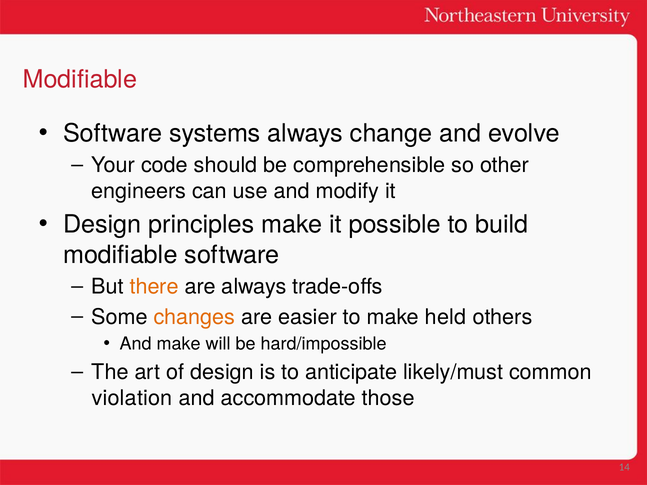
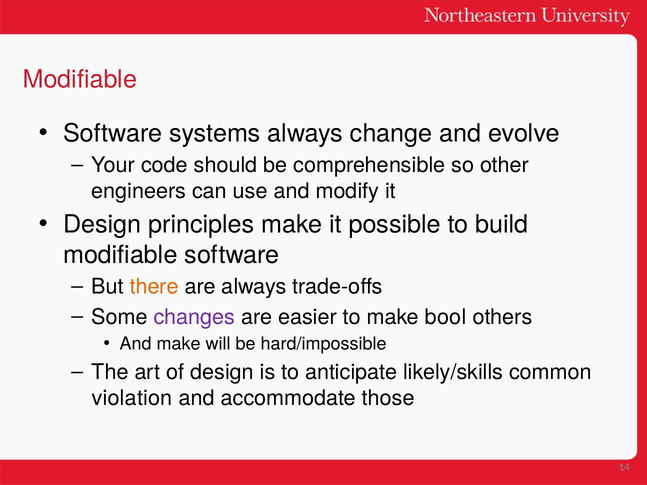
changes colour: orange -> purple (194, 317)
held: held -> bool (446, 317)
likely/must: likely/must -> likely/skills (453, 372)
